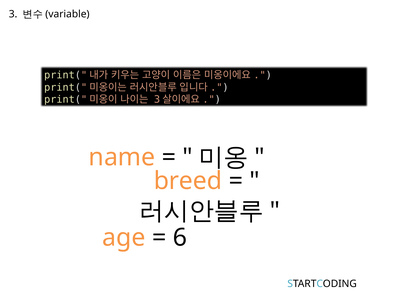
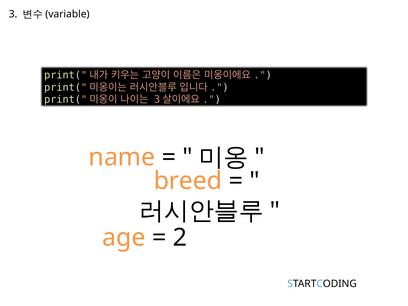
6: 6 -> 2 (180, 238)
